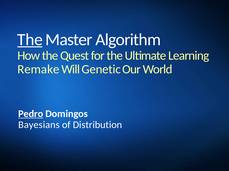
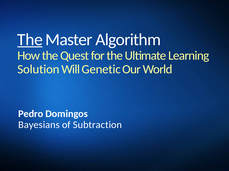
Remake: Remake -> Solution (38, 70)
Pedro underline: present -> none (31, 114)
Distribution: Distribution -> Subtraction (97, 125)
